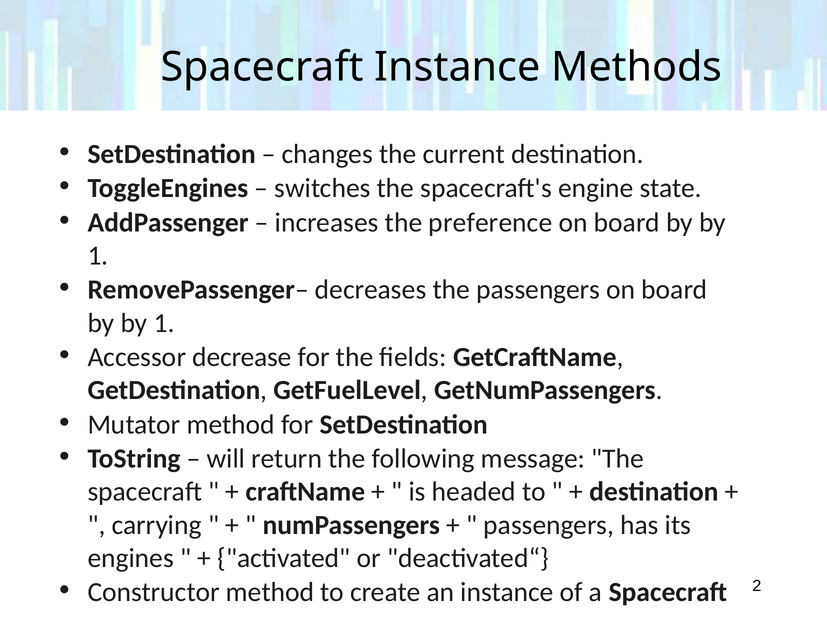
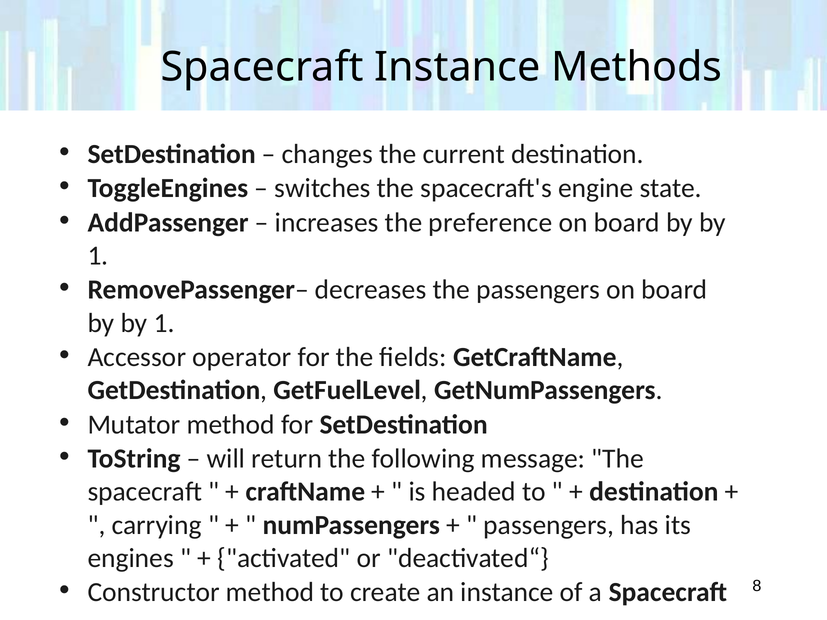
decrease: decrease -> operator (242, 357)
2: 2 -> 8 (757, 586)
